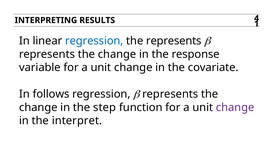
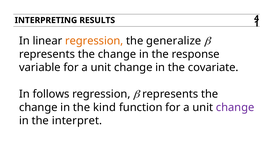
regression colour: blue -> orange (94, 41)
the represents: represents -> generalize (174, 41)
step: step -> kind (105, 108)
